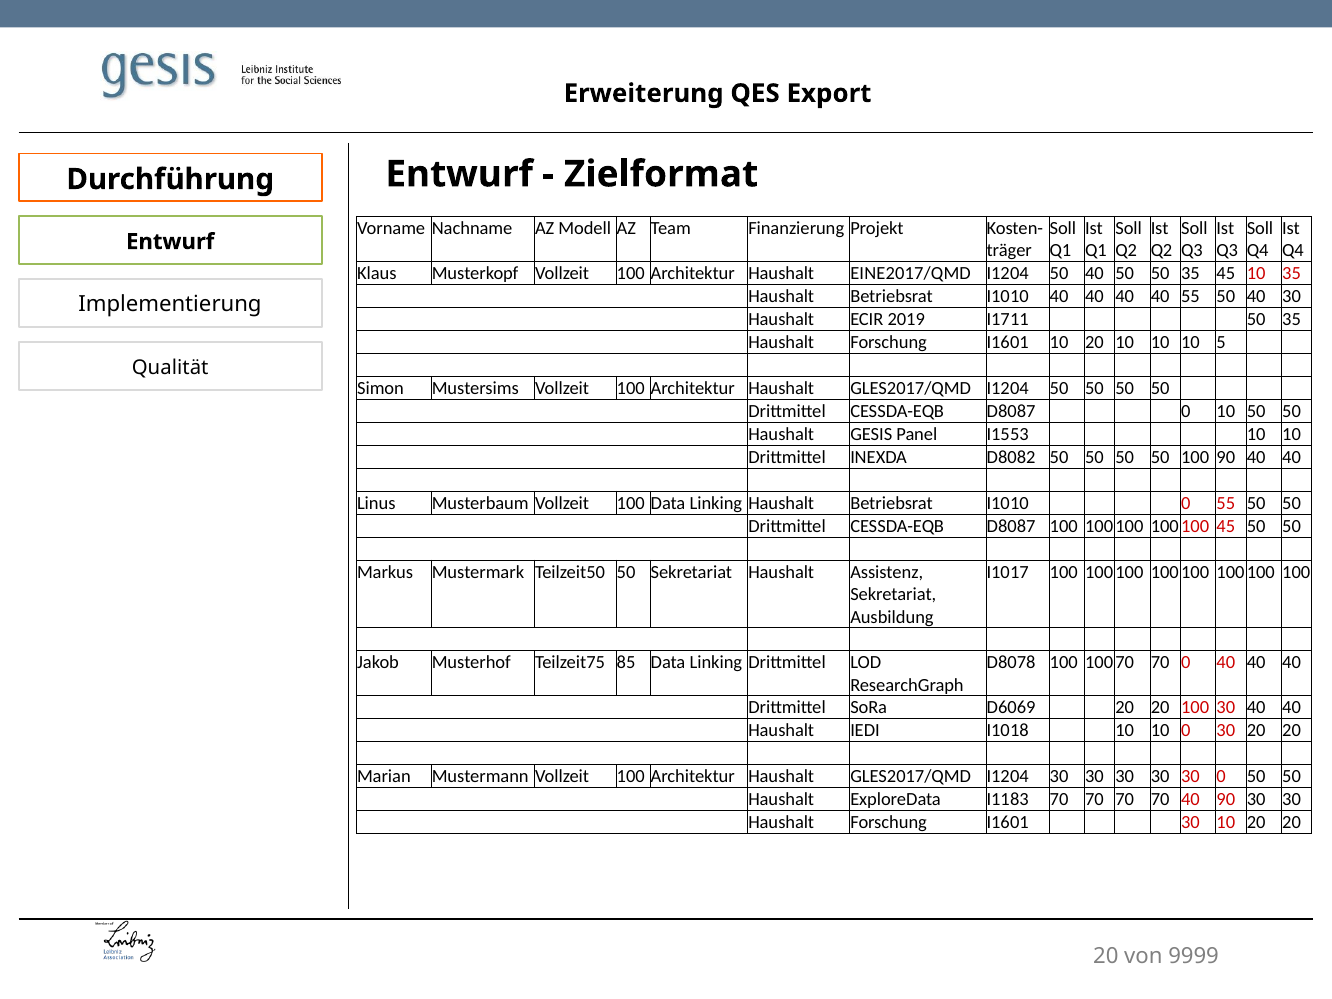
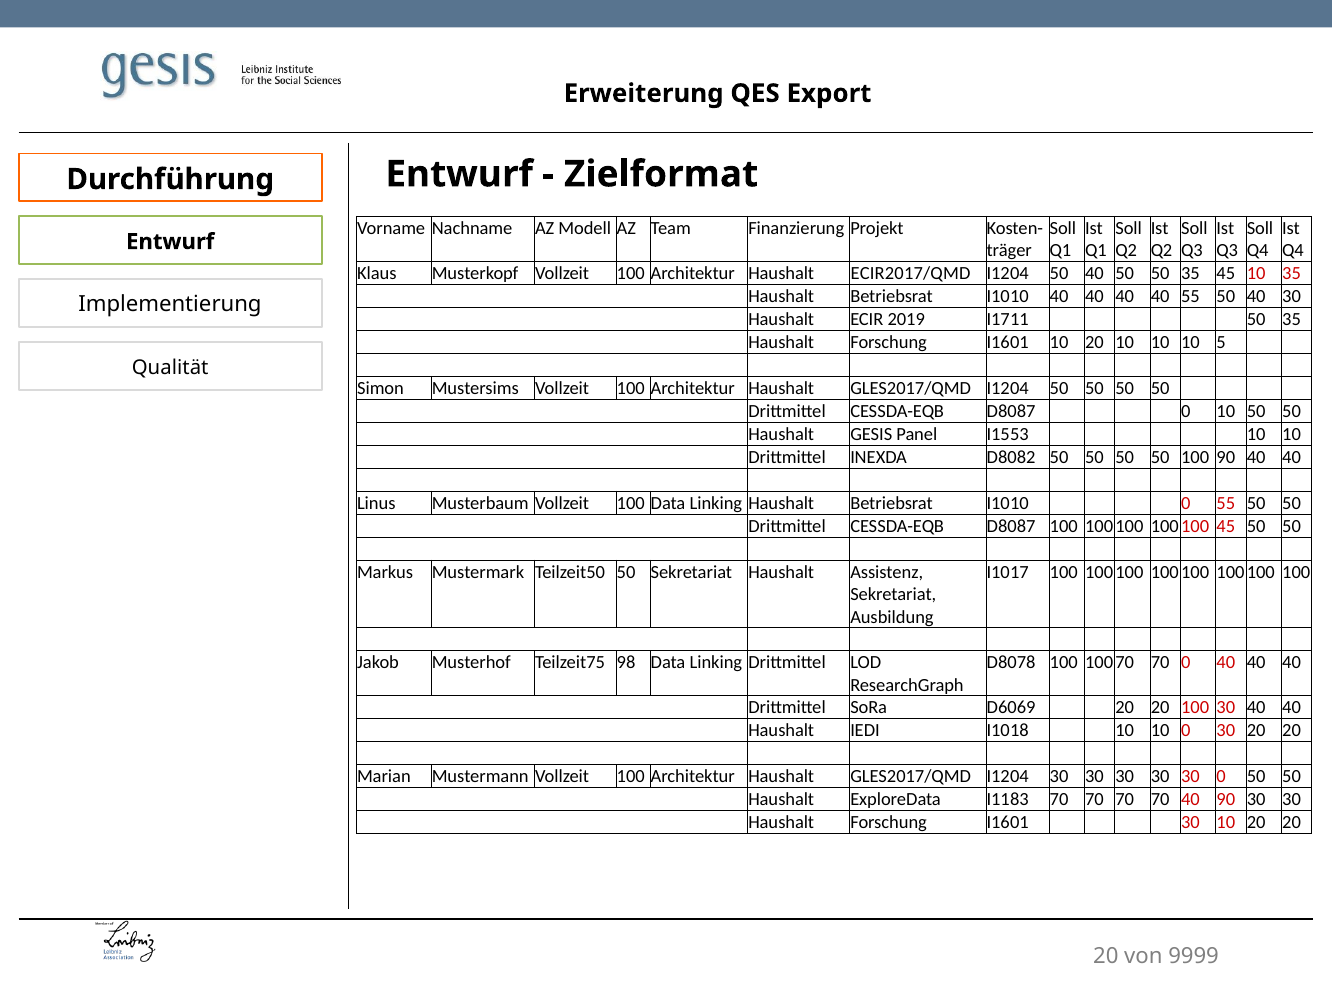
EINE2017/QMD: EINE2017/QMD -> ECIR2017/QMD (911, 274)
85: 85 -> 98 (626, 663)
